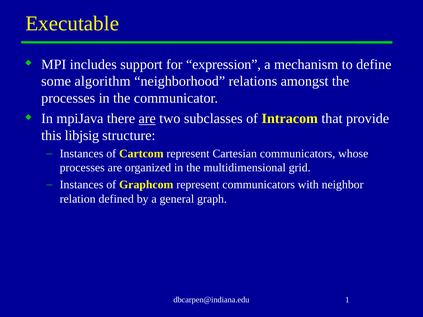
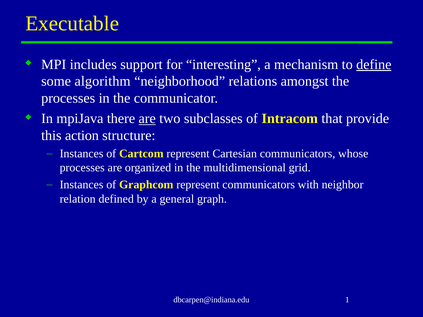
expression: expression -> interesting (223, 64)
define underline: none -> present (374, 64)
libjsig: libjsig -> action (82, 136)
